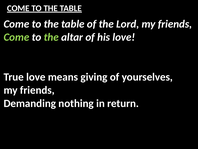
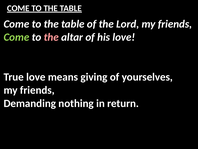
the colour: light green -> pink (51, 37)
